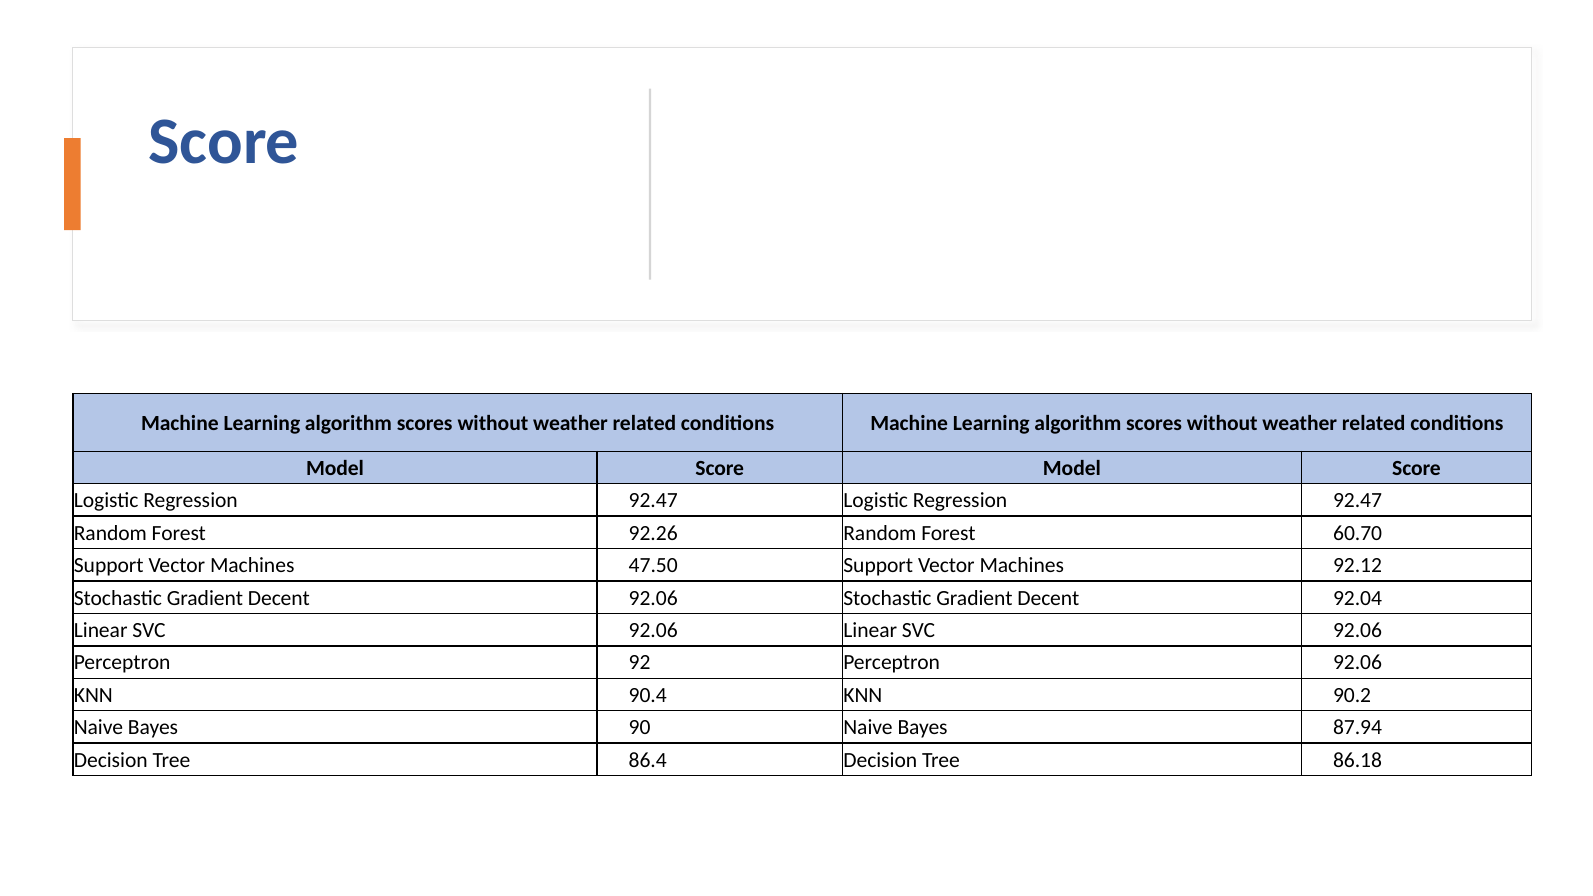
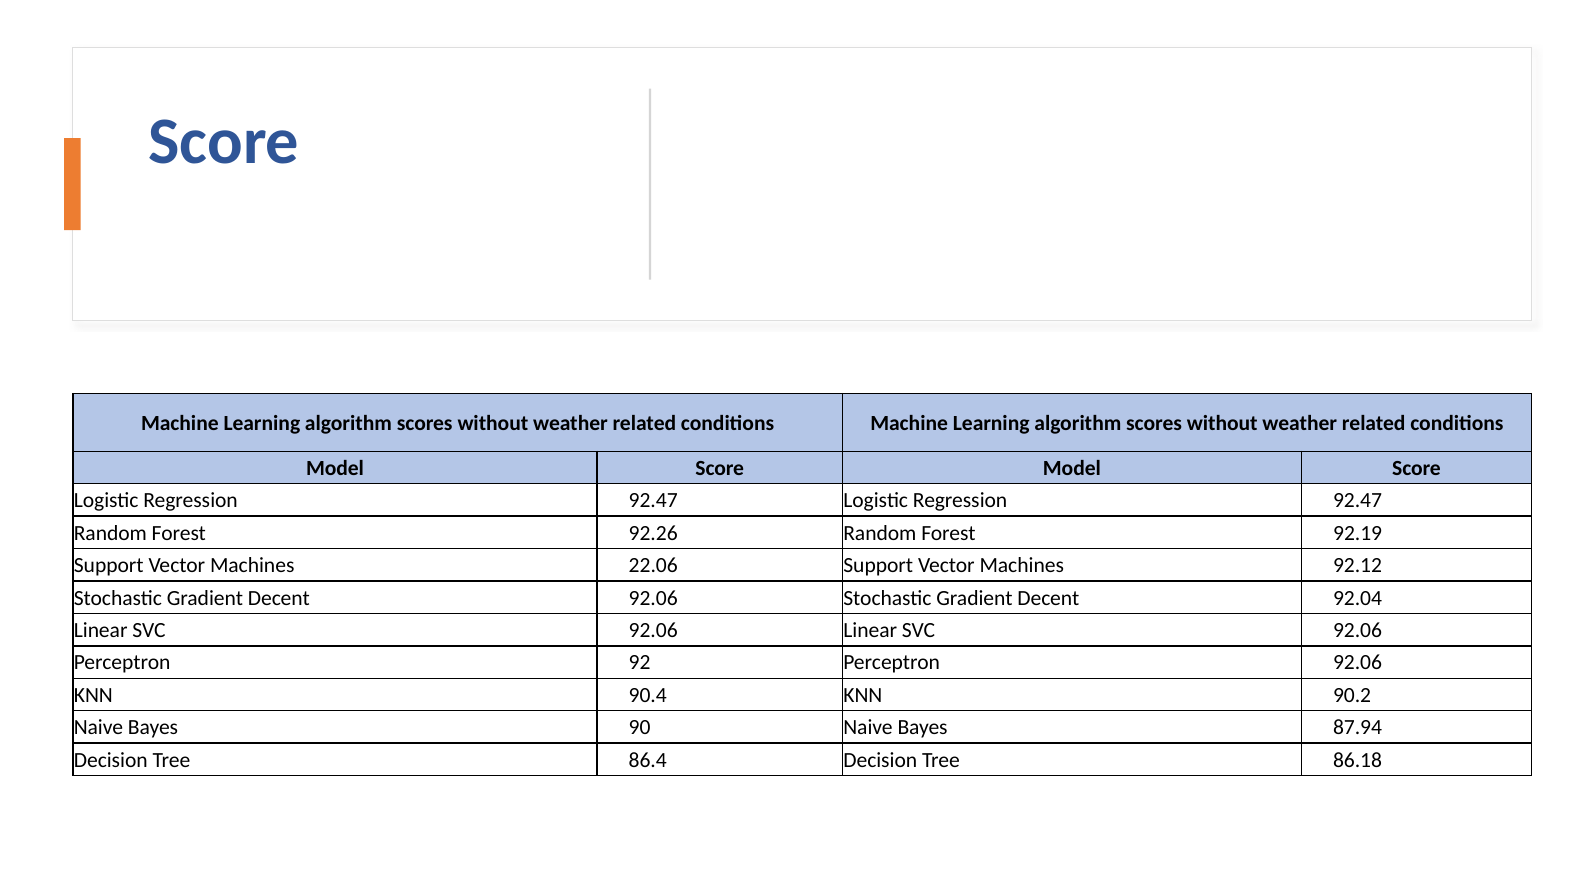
60.70: 60.70 -> 92.19 (1358, 533)
47.50: 47.50 -> 22.06 (653, 566)
